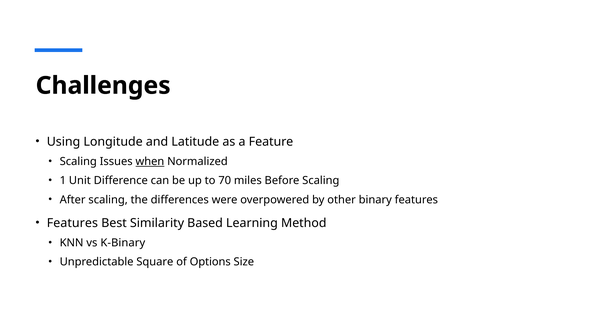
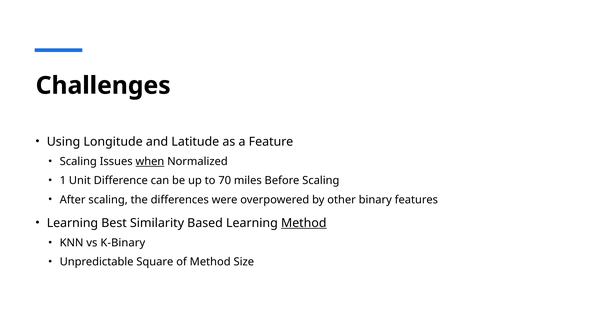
Features: Features -> Learning (72, 223)
Method underline: none -> present (304, 223)
of Options: Options -> Method (210, 262)
